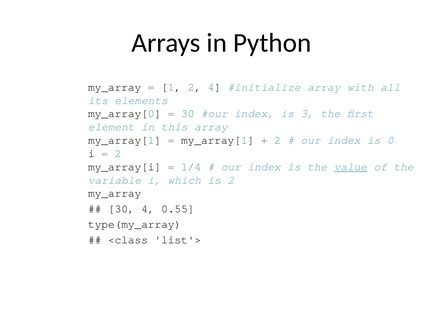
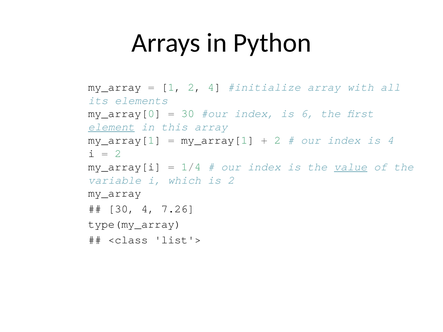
3: 3 -> 6 (307, 114)
element underline: none -> present (111, 127)
is 0: 0 -> 4 (390, 140)
0.55: 0.55 -> 7.26 (178, 209)
